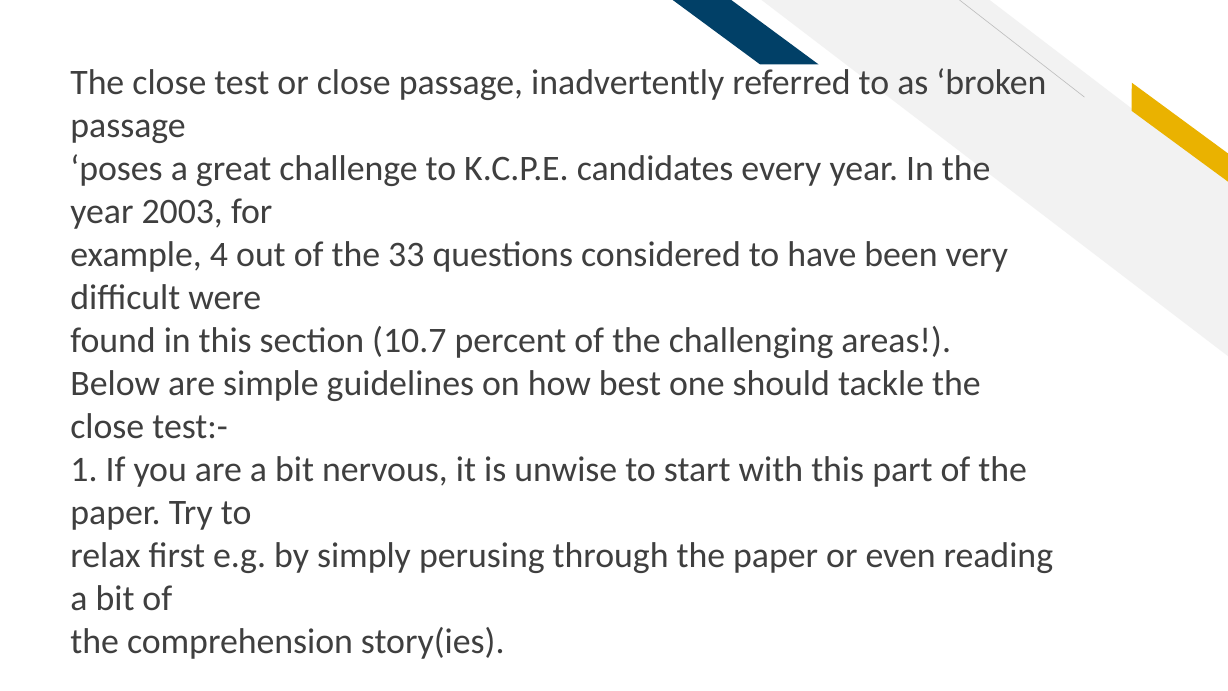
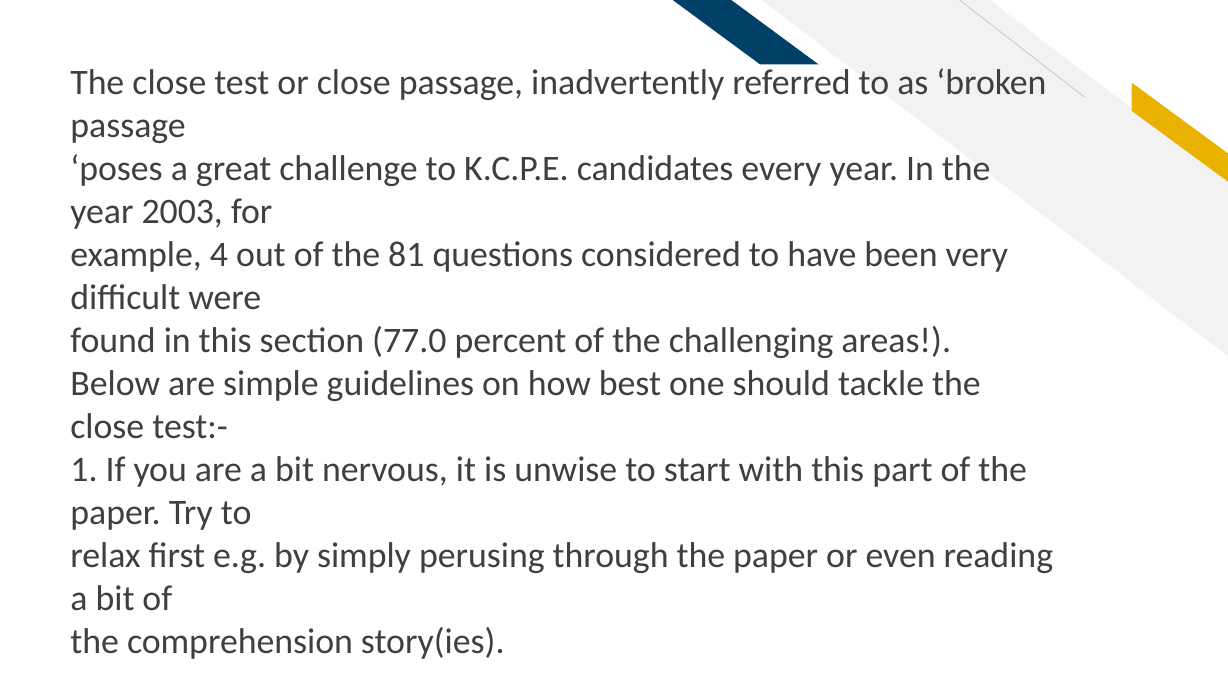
33: 33 -> 81 (406, 254)
10.7: 10.7 -> 77.0 (409, 340)
